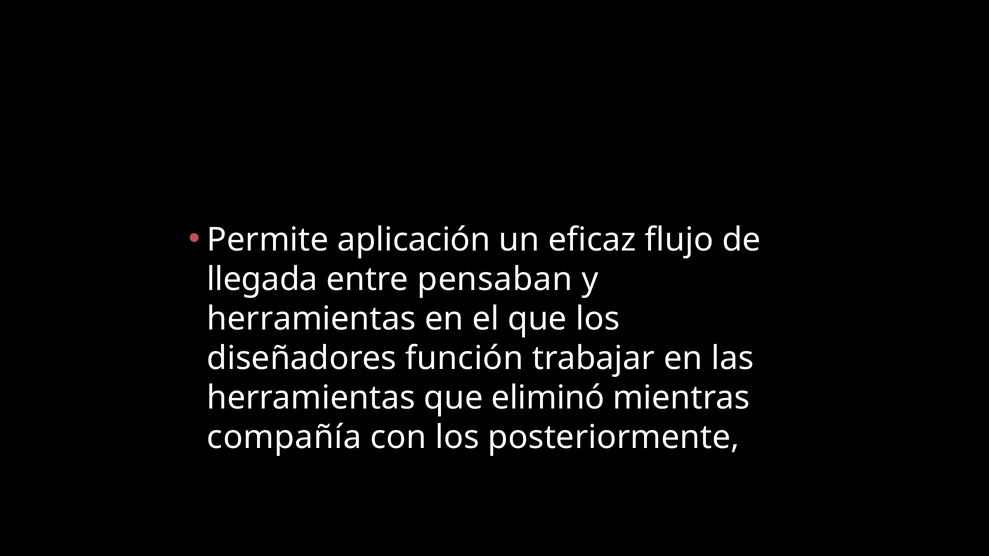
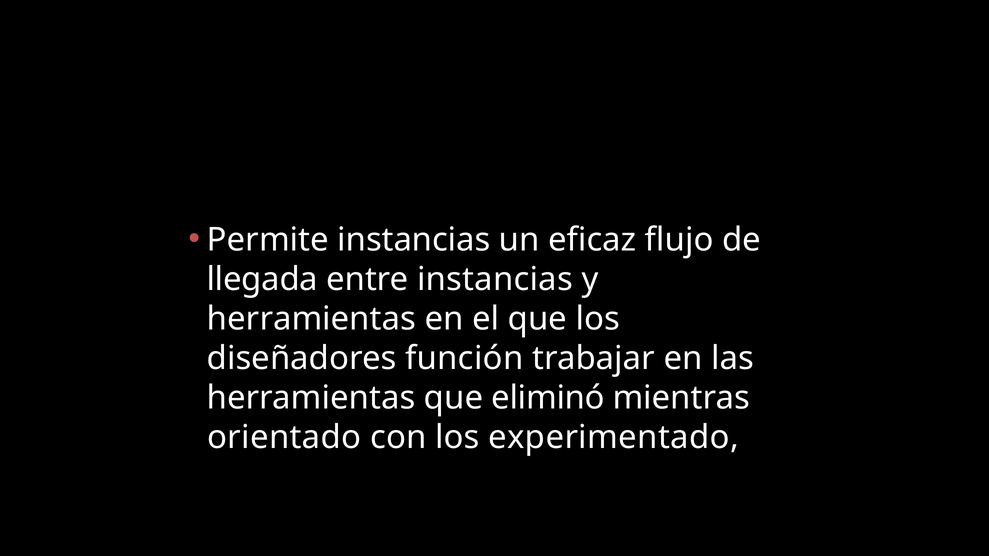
Permite aplicación: aplicación -> instancias (414, 240)
entre pensaban: pensaban -> instancias (495, 279)
compañía: compañía -> orientado (284, 438)
posteriormente: posteriormente -> experimentado (614, 438)
